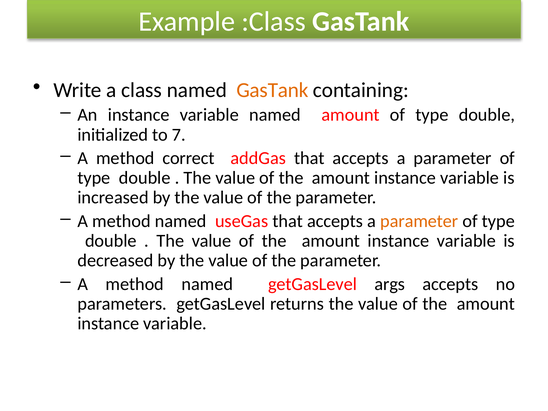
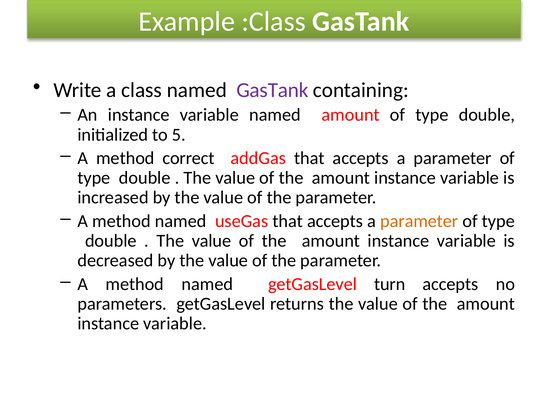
GasTank colour: orange -> purple (272, 90)
7: 7 -> 5 (179, 135)
args: args -> turn (390, 284)
